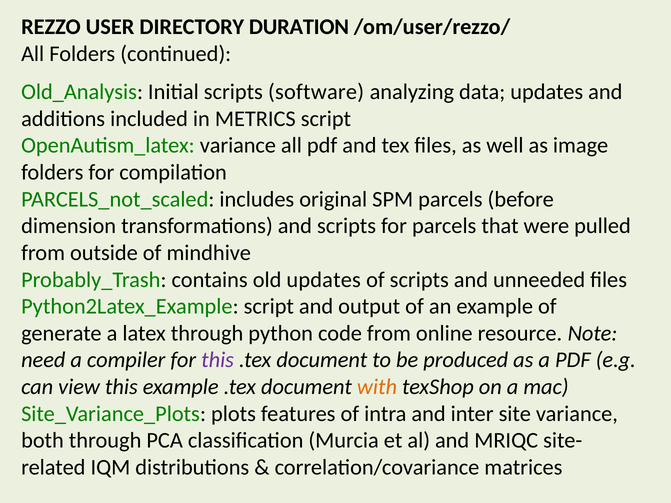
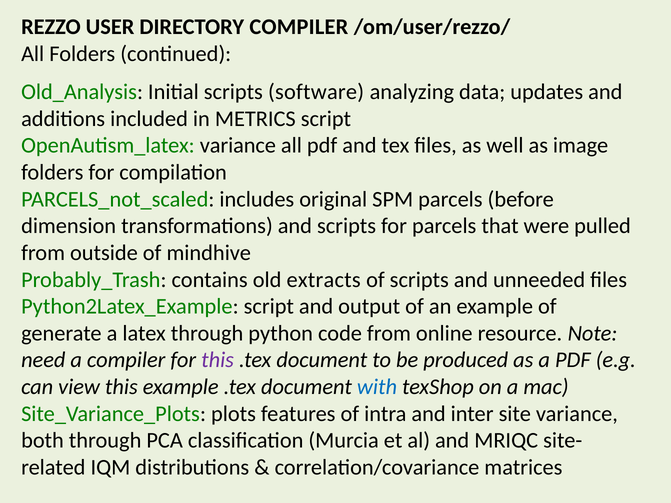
DIRECTORY DURATION: DURATION -> COMPILER (299, 27)
old updates: updates -> extracts (324, 280)
with colour: orange -> blue (377, 387)
